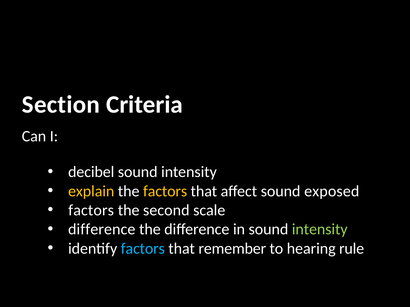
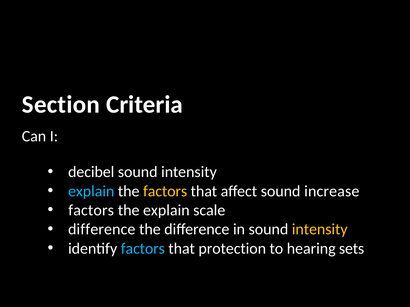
explain colour: yellow -> light blue (91, 191)
exposed: exposed -> increase (332, 191)
the second: second -> explain (166, 211)
intensity colour: light green -> yellow (320, 230)
remember: remember -> protection (232, 249)
rule: rule -> sets (352, 249)
